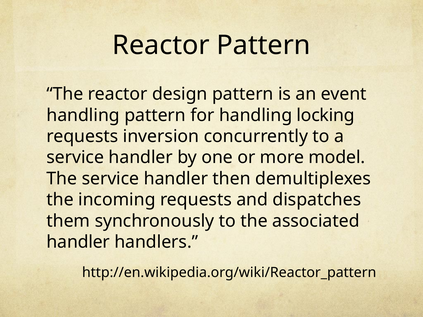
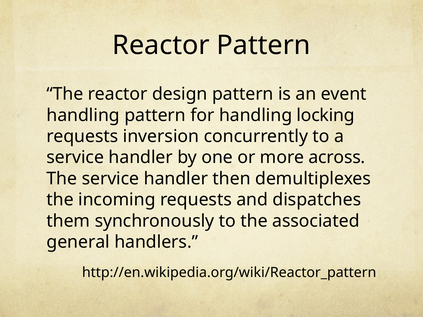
model: model -> across (337, 158)
handler: handler -> general (78, 242)
